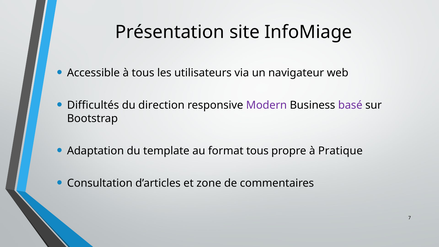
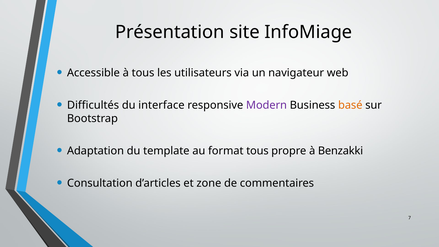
direction: direction -> interface (161, 105)
basé colour: purple -> orange (350, 105)
Pratique: Pratique -> Benzakki (341, 151)
